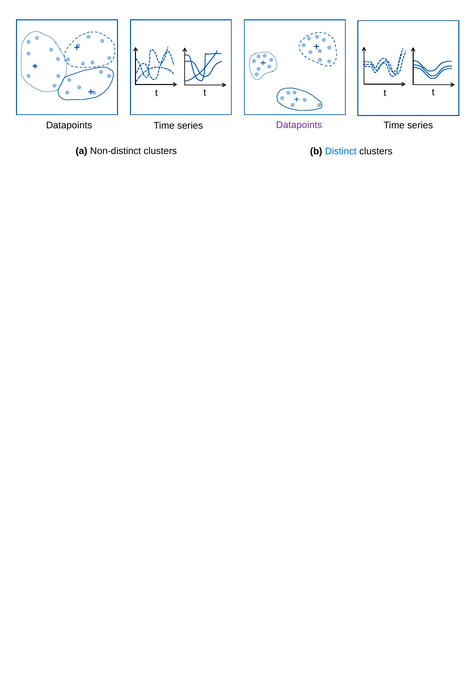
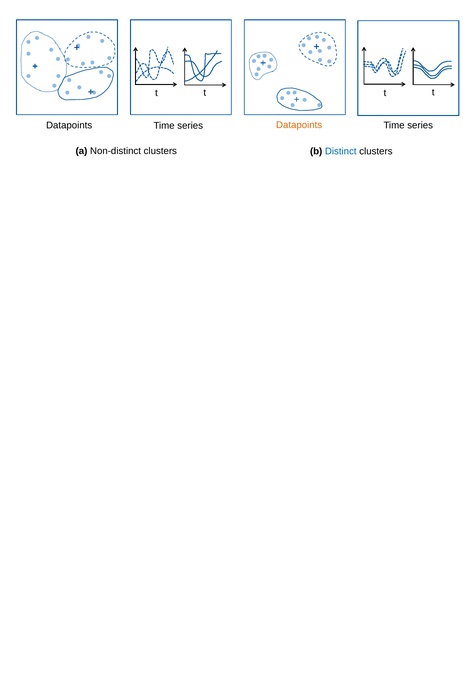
Datapoints colour: purple -> orange (299, 125)
